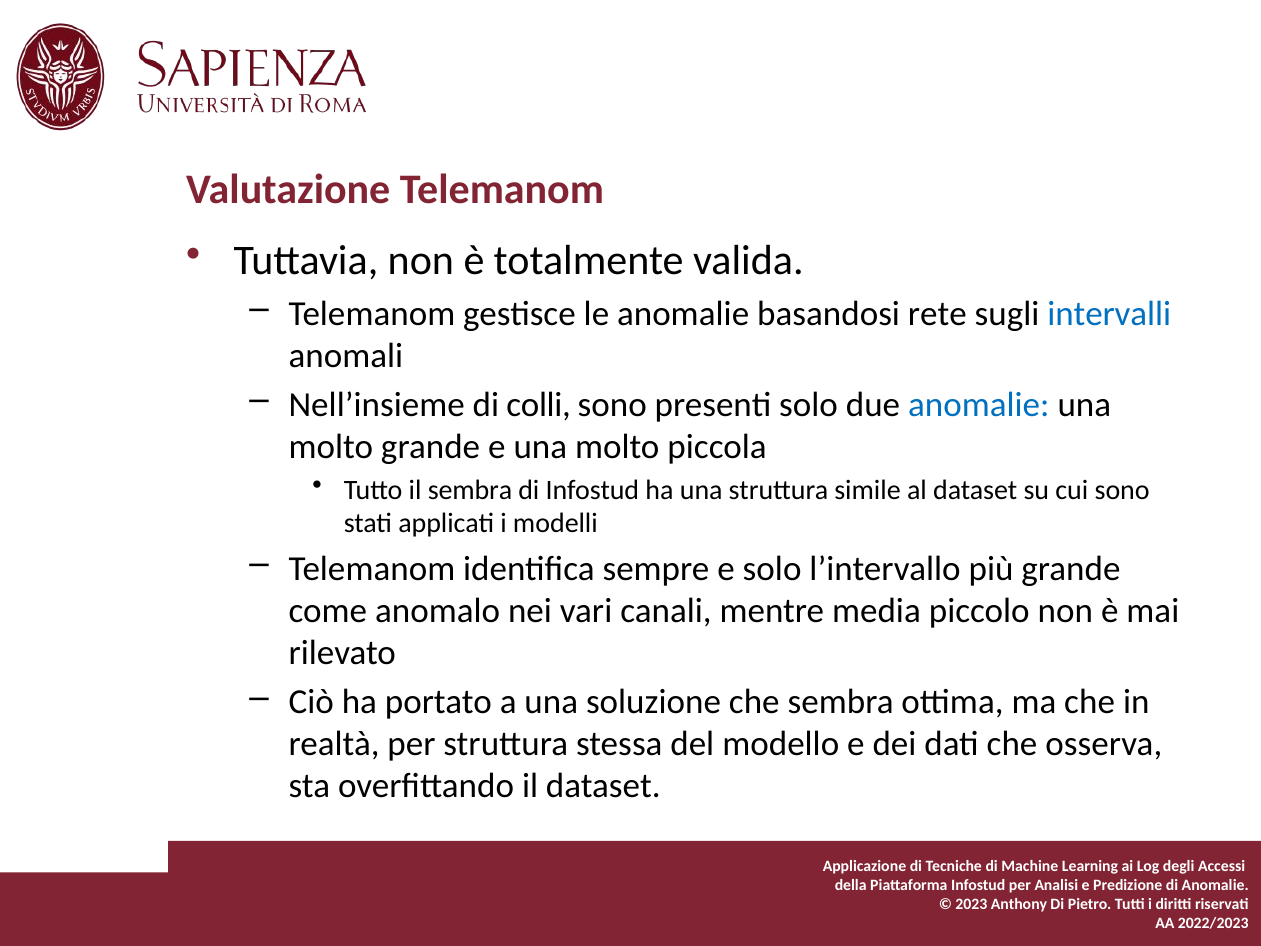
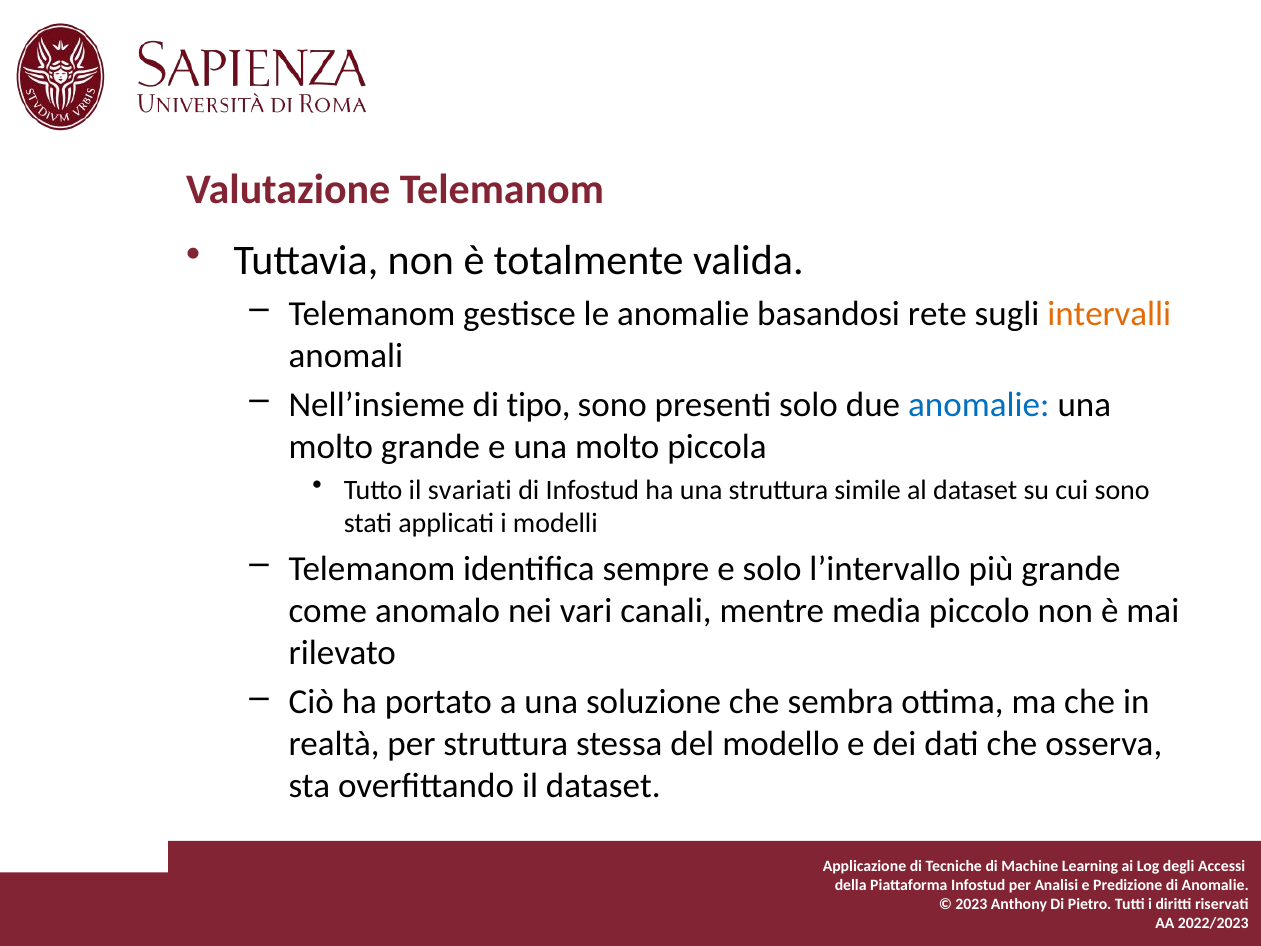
intervalli colour: blue -> orange (1109, 314)
colli: colli -> tipo (539, 405)
il sembra: sembra -> svariati (470, 490)
